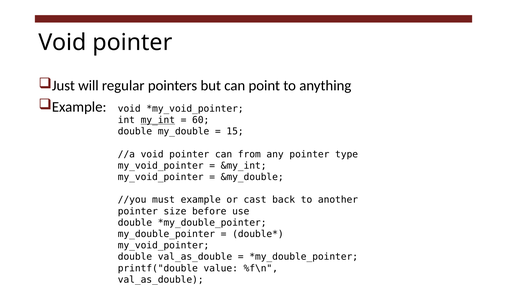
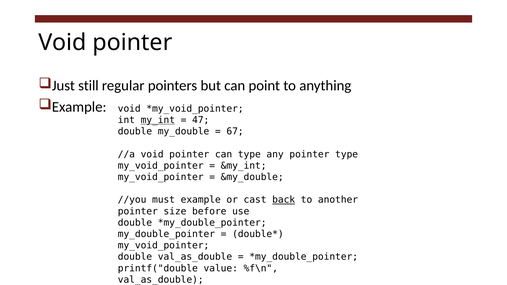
will: will -> still (88, 86)
60: 60 -> 47 (201, 120)
15: 15 -> 67 (235, 132)
can from: from -> type (249, 154)
back underline: none -> present (284, 200)
